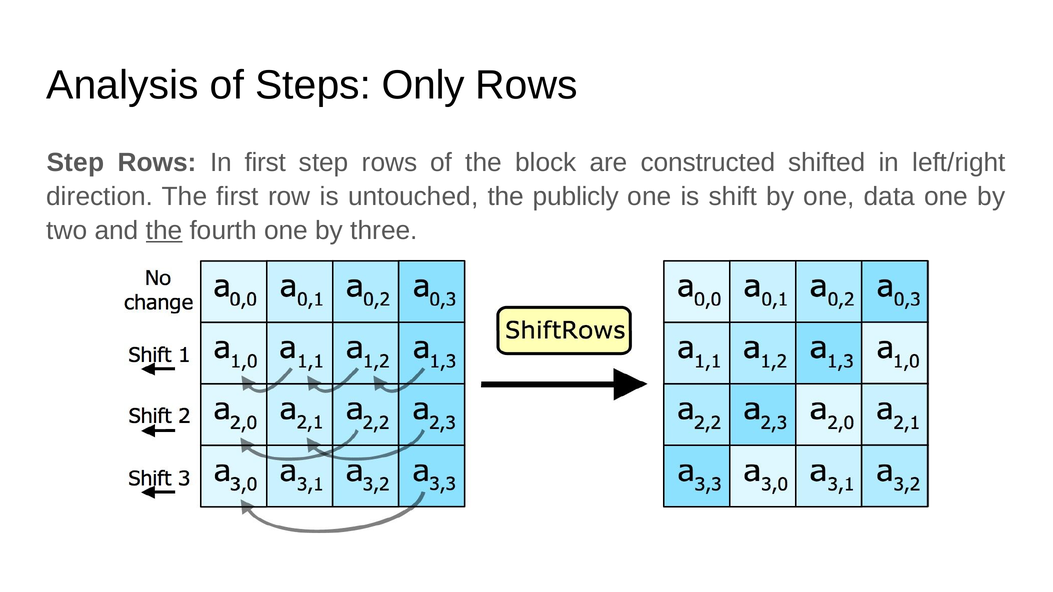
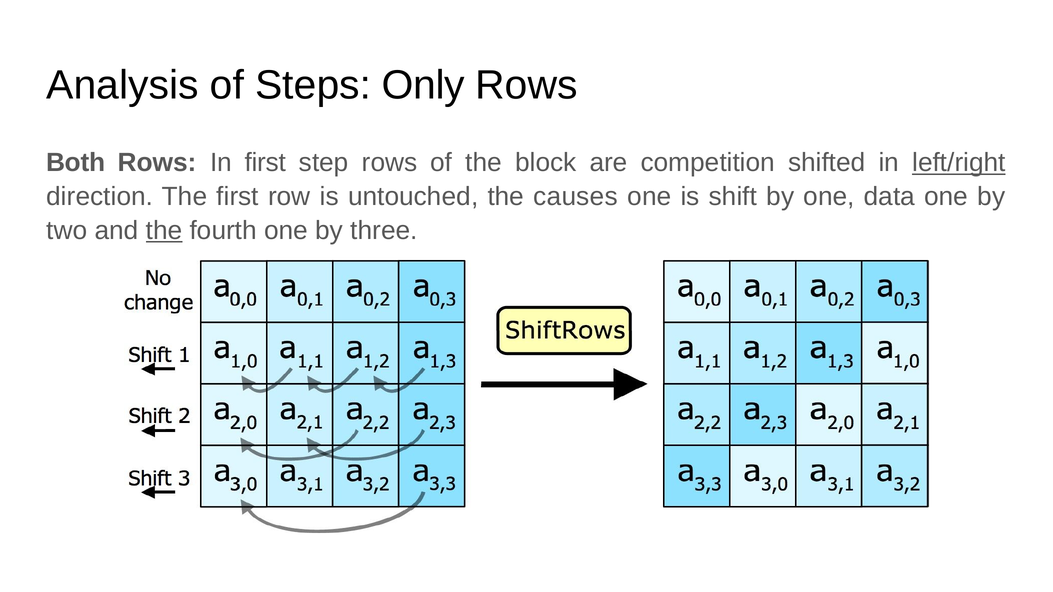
Step: Step -> Both (76, 163)
constructed: constructed -> competition (708, 163)
left/right underline: none -> present (959, 163)
publicly: publicly -> causes (576, 197)
